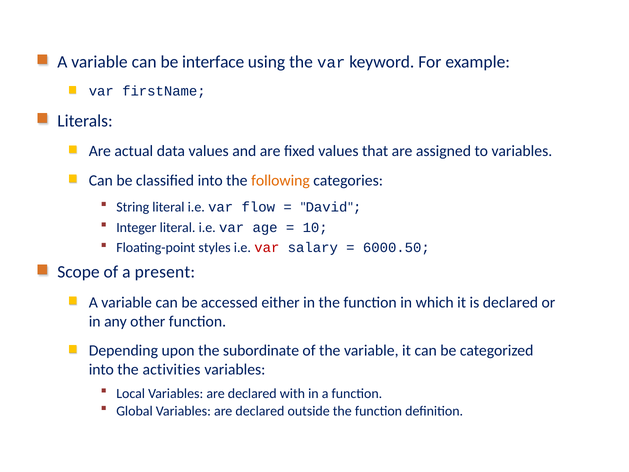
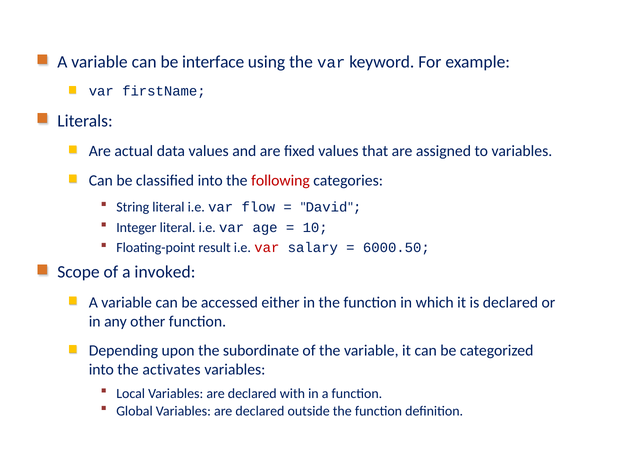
following colour: orange -> red (280, 180)
styles: styles -> result (215, 248)
present: present -> invoked (165, 272)
activities: activities -> activates (171, 369)
